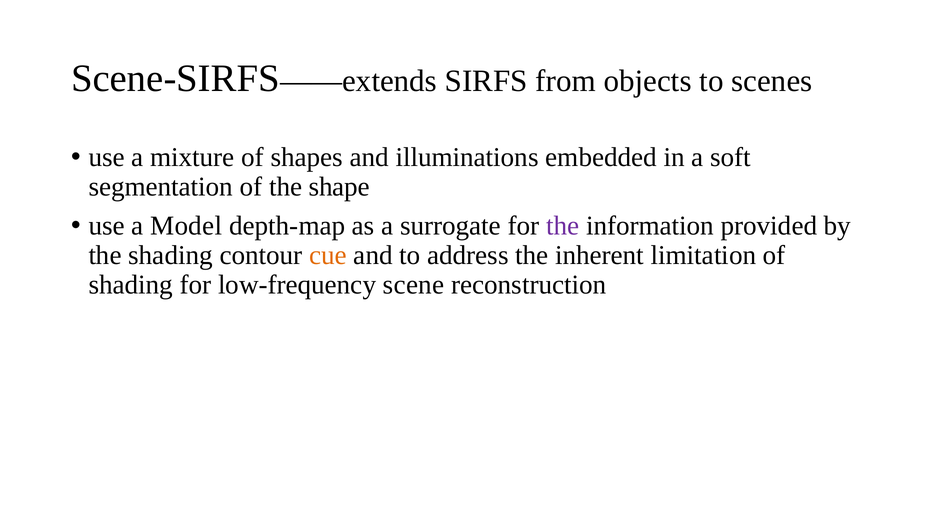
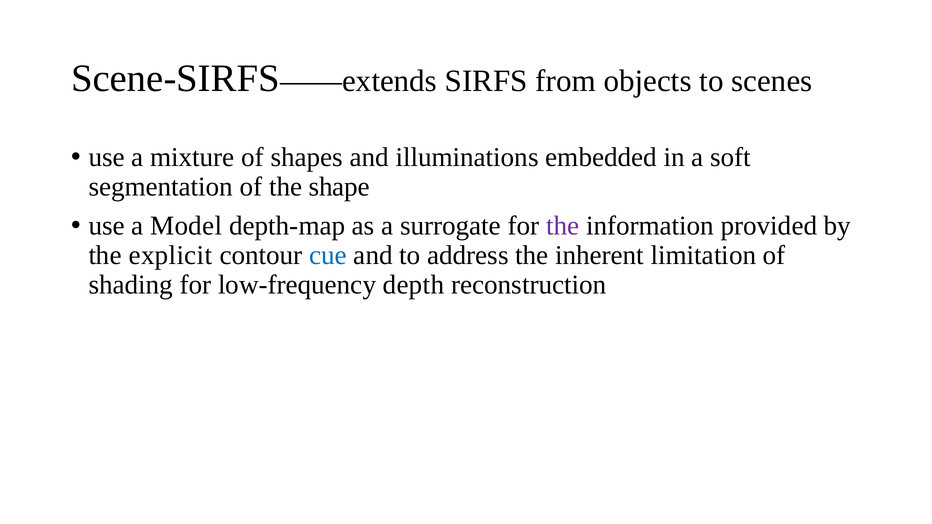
the shading: shading -> explicit (170, 255)
cue colour: orange -> blue (328, 255)
scene: scene -> depth (414, 285)
